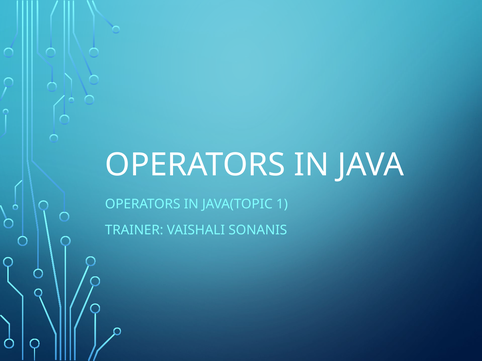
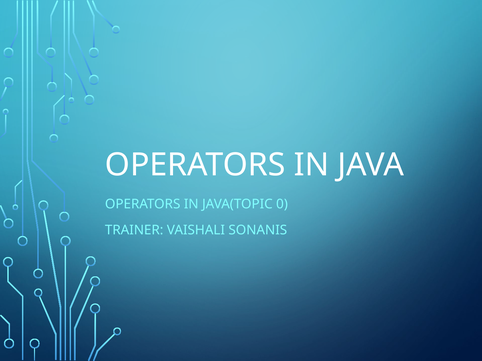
1: 1 -> 0 (282, 204)
